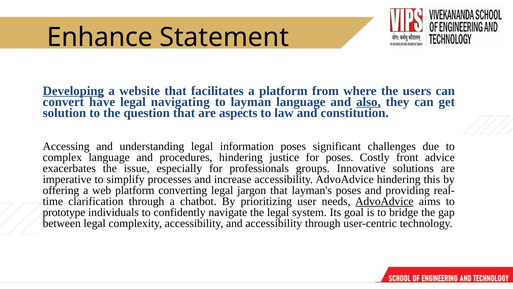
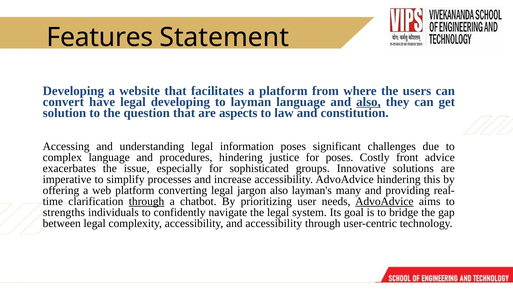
Enhance: Enhance -> Features (100, 37)
Developing underline: present -> none (73, 91)
legal navigating: navigating -> developing (180, 102)
professionals: professionals -> sophisticated (259, 168)
jargon that: that -> also (279, 190)
layman's poses: poses -> many (348, 190)
through underline: none -> present (147, 201)
prototype: prototype -> strengths (64, 212)
